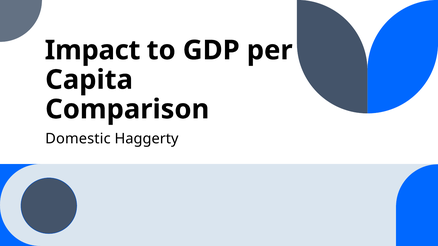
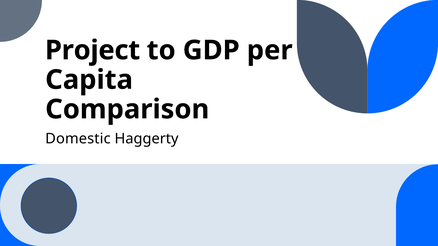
Impact: Impact -> Project (93, 50)
